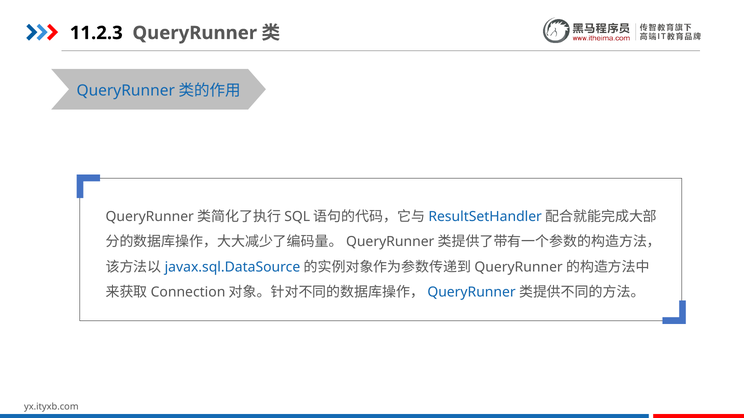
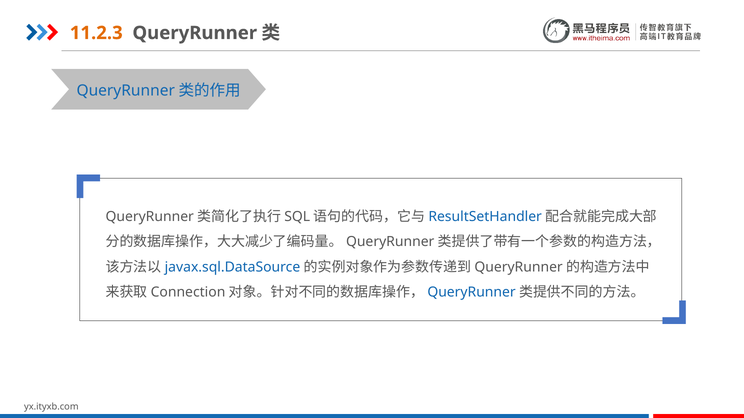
11.2.3 colour: black -> orange (96, 33)
